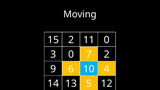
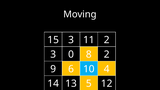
15 2: 2 -> 3 (71, 40)
11 0: 0 -> 2 (107, 40)
7: 7 -> 8 (89, 54)
